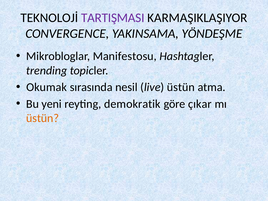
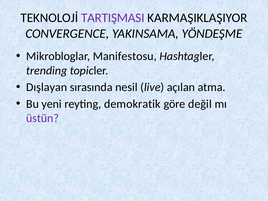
Okumak: Okumak -> Dışlayan (47, 87)
live üstün: üstün -> açılan (181, 87)
çıkar: çıkar -> değil (200, 104)
üstün colour: orange -> purple (43, 118)
